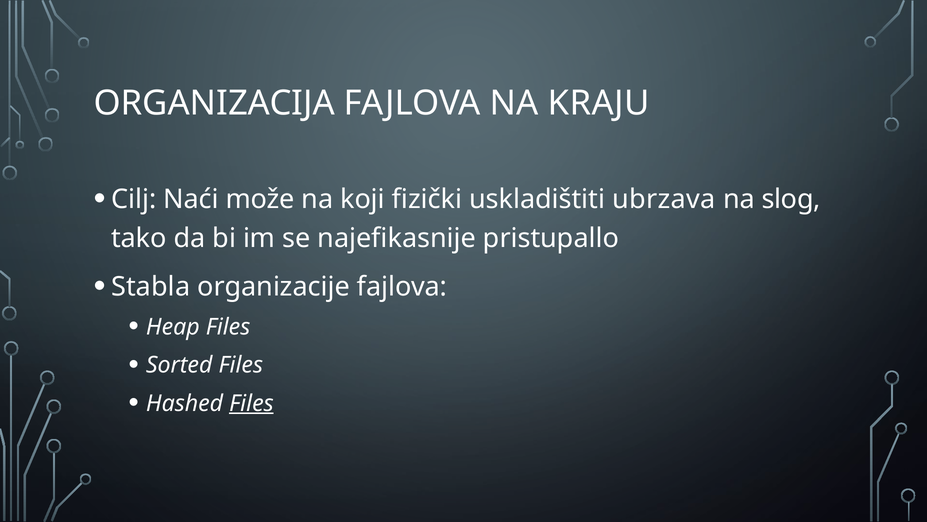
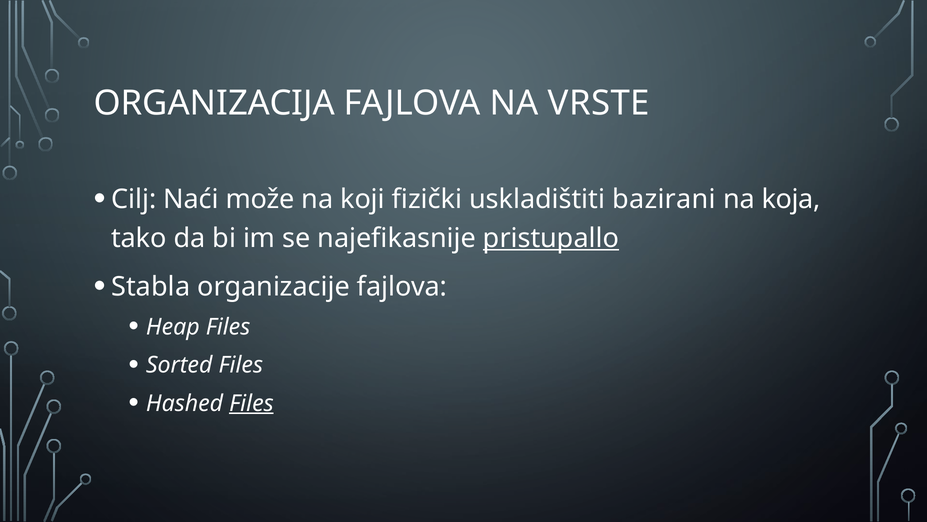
KRAJU: KRAJU -> VRSTE (599, 103)
ubrzava: ubrzava -> bazirani (664, 199)
slog: slog -> koja (791, 199)
pristupallo underline: none -> present (551, 238)
